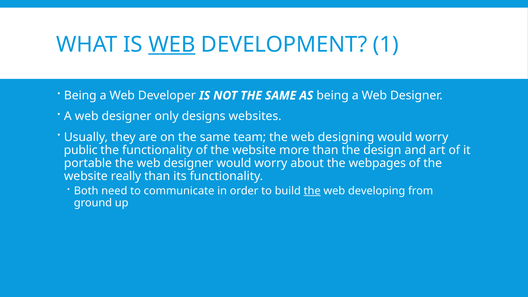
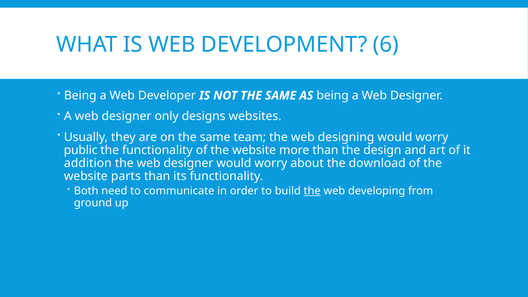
WEB underline: present -> none (172, 44)
1: 1 -> 6 (386, 44)
portable: portable -> addition (88, 163)
webpages: webpages -> download (377, 163)
really: really -> parts (126, 176)
